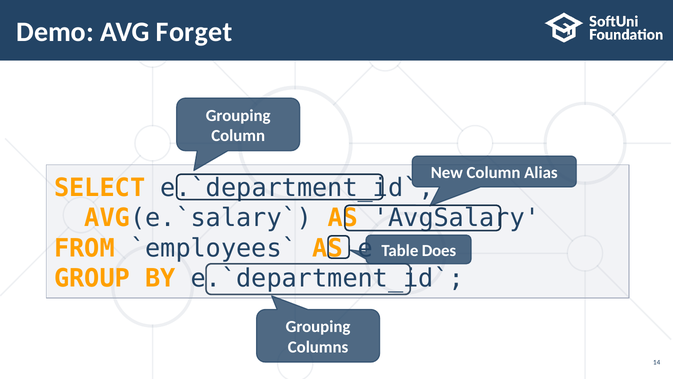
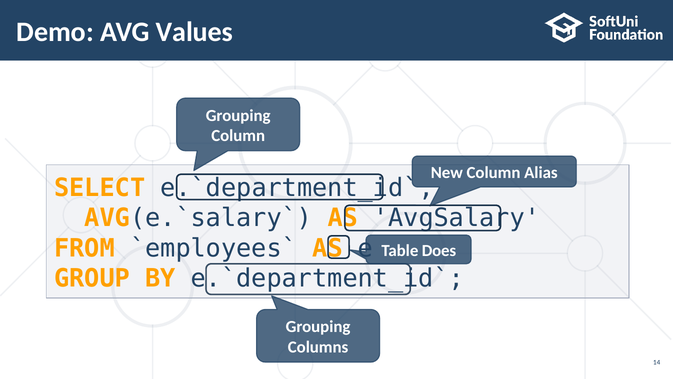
Forget: Forget -> Values (194, 32)
